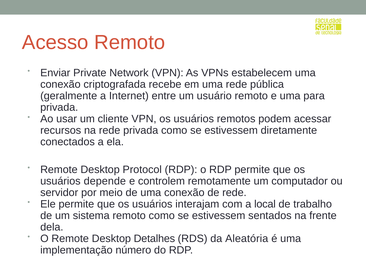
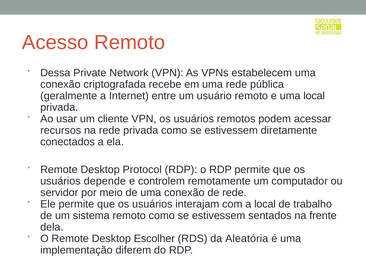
Enviar: Enviar -> Dessa (55, 73)
uma para: para -> local (314, 96)
Detalhes: Detalhes -> Escolher (154, 239)
número: número -> diferem (133, 251)
